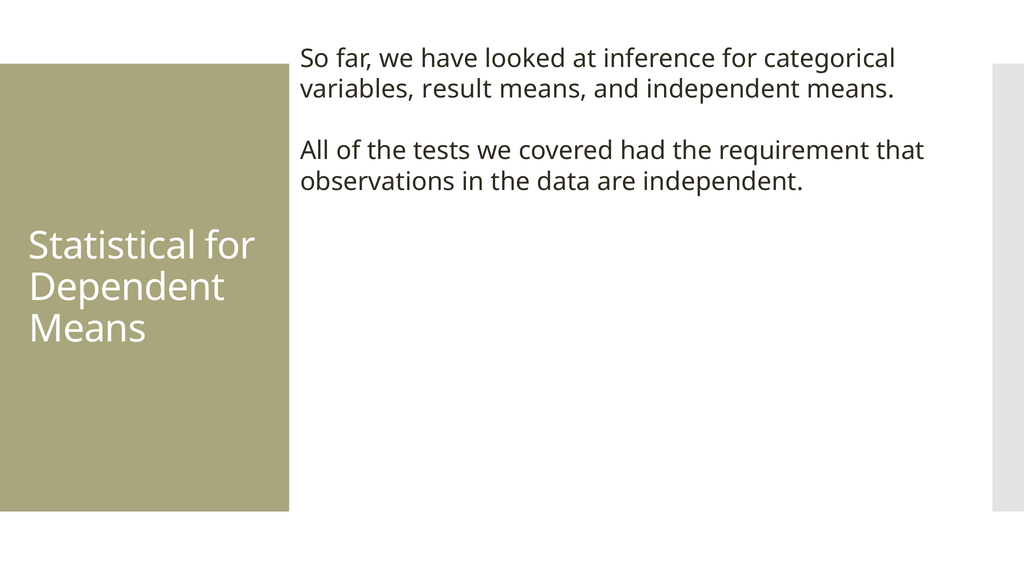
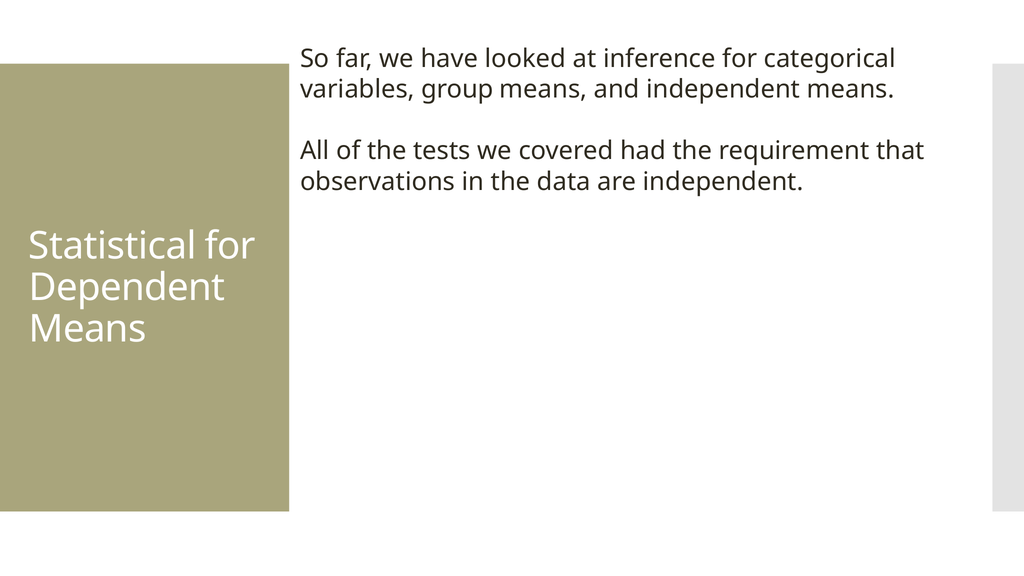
result: result -> group (457, 90)
